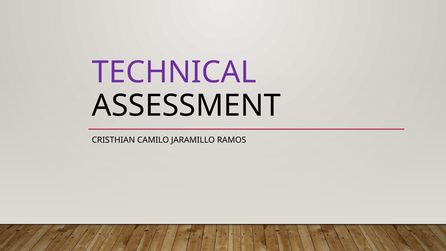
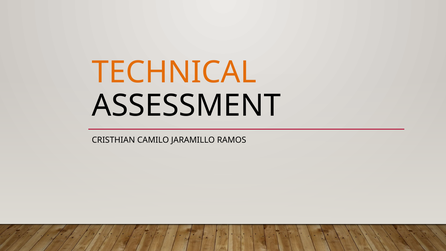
TECHNICAL colour: purple -> orange (174, 72)
